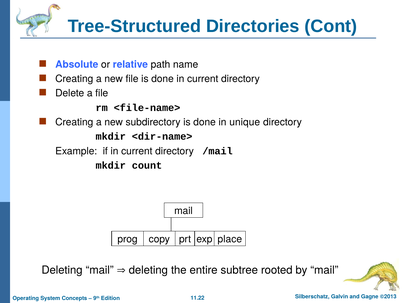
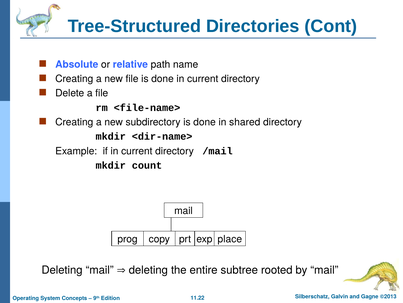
unique: unique -> shared (245, 122)
